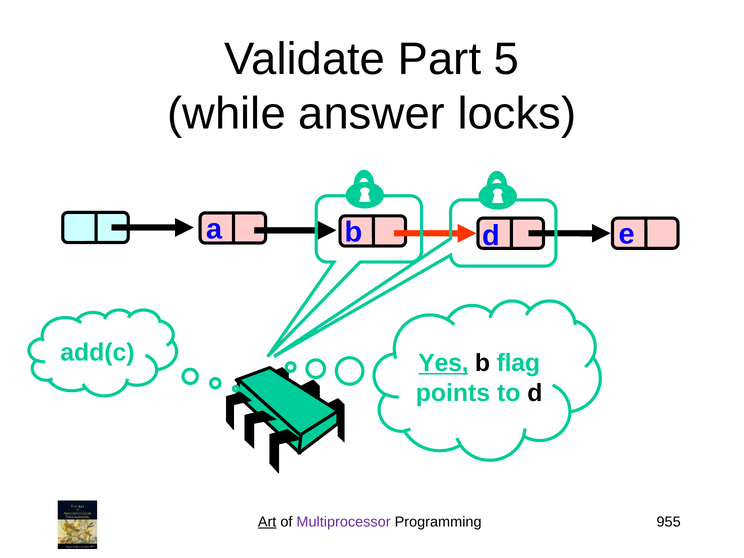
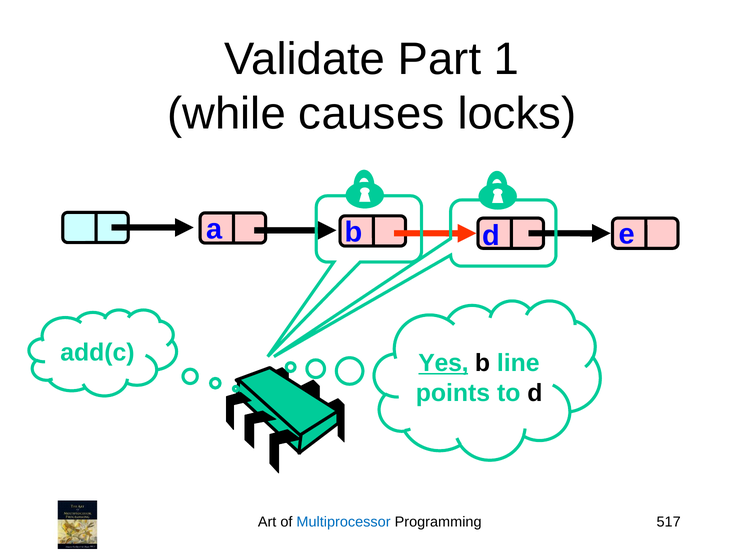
5: 5 -> 1 (507, 59)
answer: answer -> causes (371, 114)
flag: flag -> line (518, 363)
Art underline: present -> none (267, 522)
Multiprocessor colour: purple -> blue (344, 522)
955: 955 -> 517 (669, 522)
